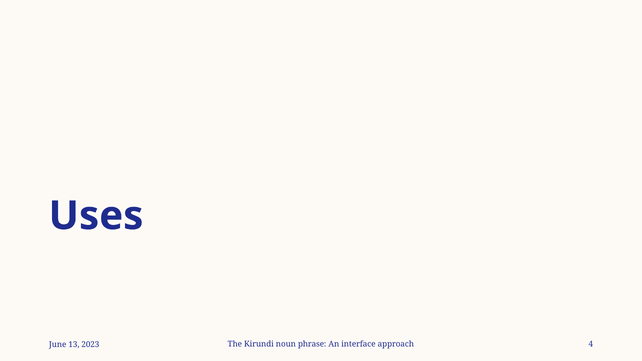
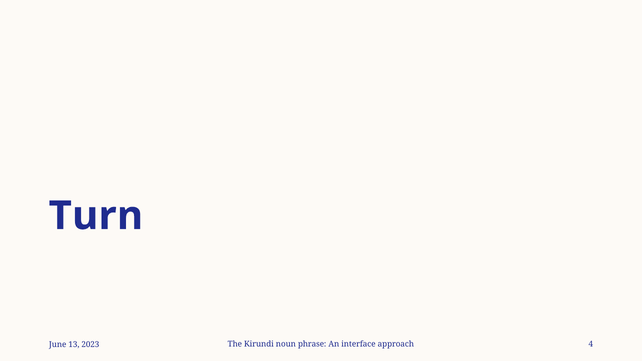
Uses: Uses -> Turn (96, 216)
